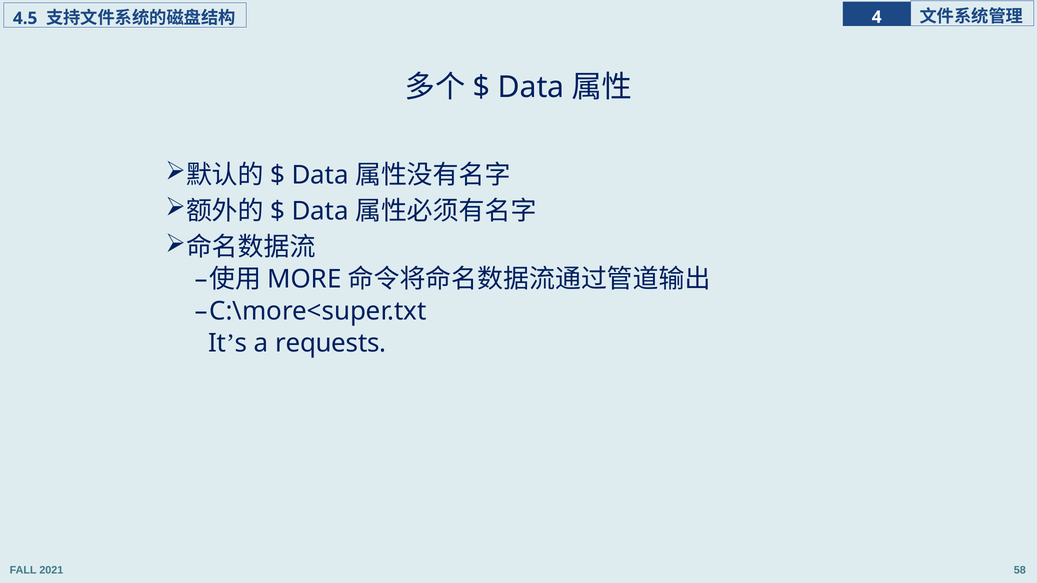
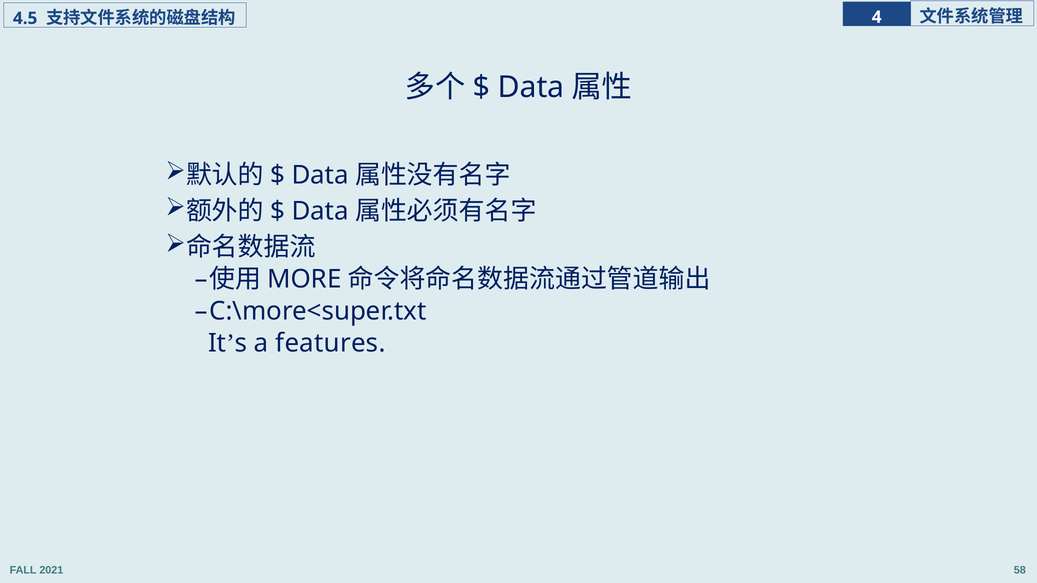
requests: requests -> features (330, 344)
